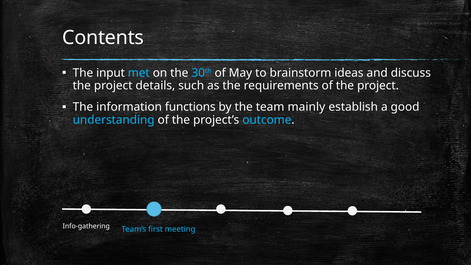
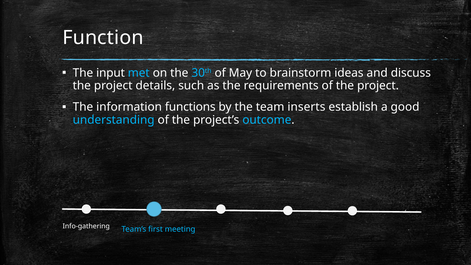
Contents: Contents -> Function (103, 38)
mainly: mainly -> inserts (306, 107)
